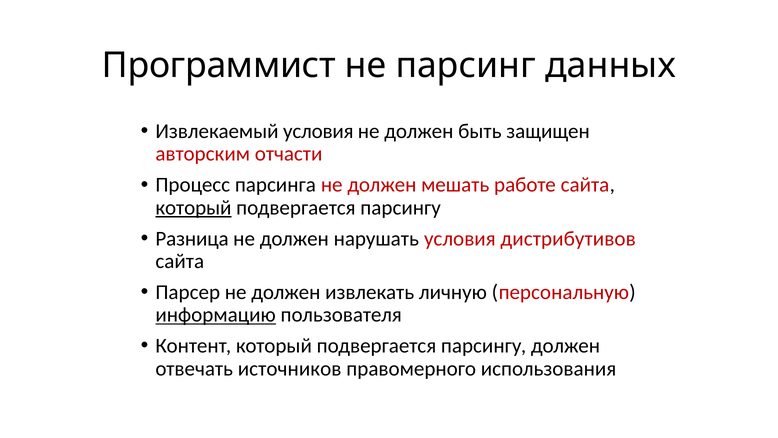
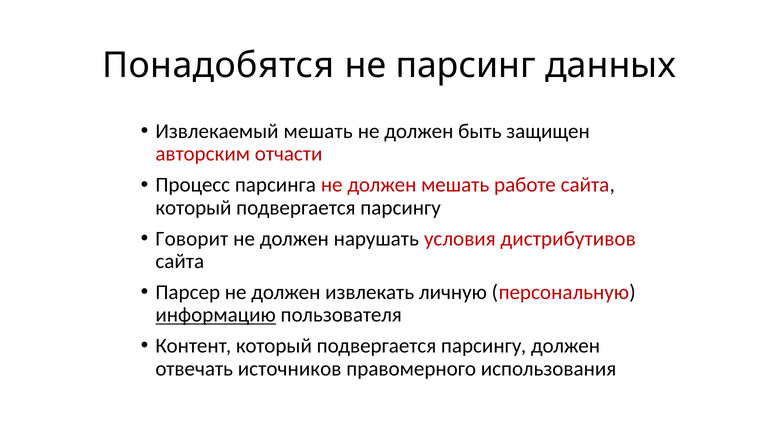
Программист: Программист -> Понадобятся (218, 65)
Извлекаемый условия: условия -> мешать (318, 131)
который underline: present -> none (193, 207)
Разница: Разница -> Говорит (192, 238)
